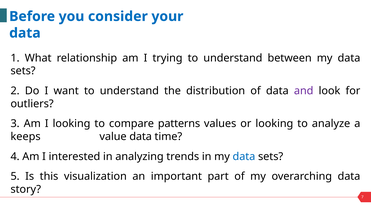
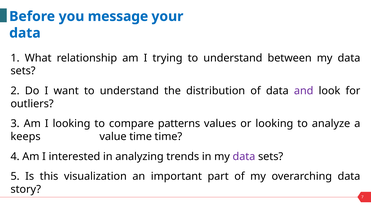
consider: consider -> message (118, 16)
value data: data -> time (141, 137)
data colour: blue -> purple (244, 157)
